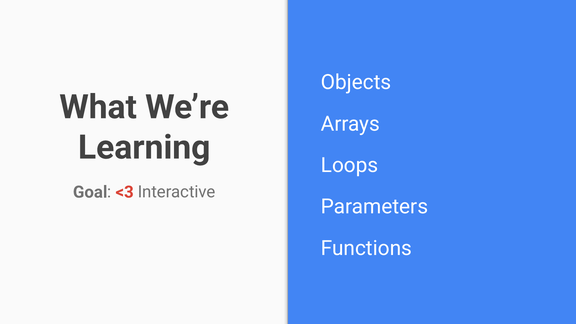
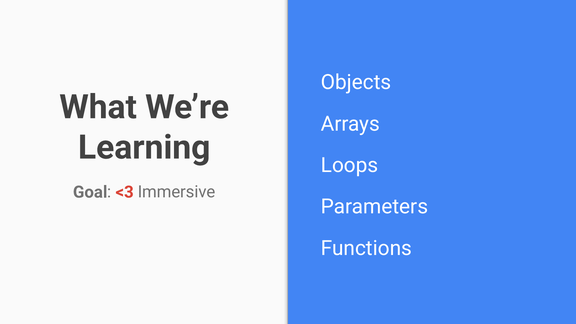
Interactive: Interactive -> Immersive (177, 192)
